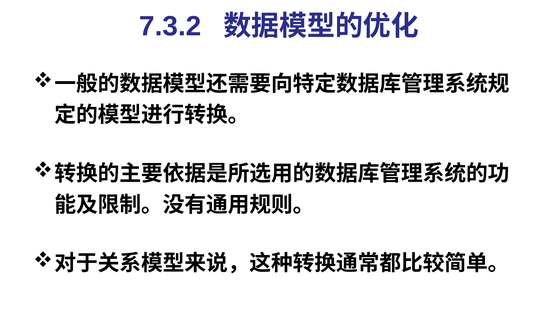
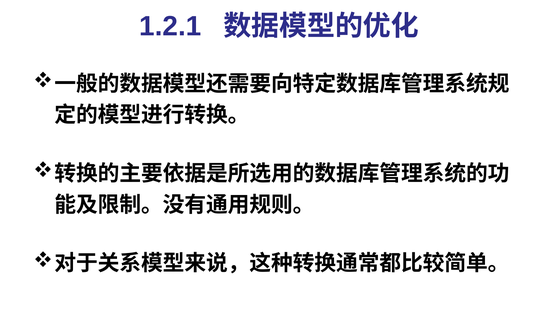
7.3.2: 7.3.2 -> 1.2.1 (170, 26)
